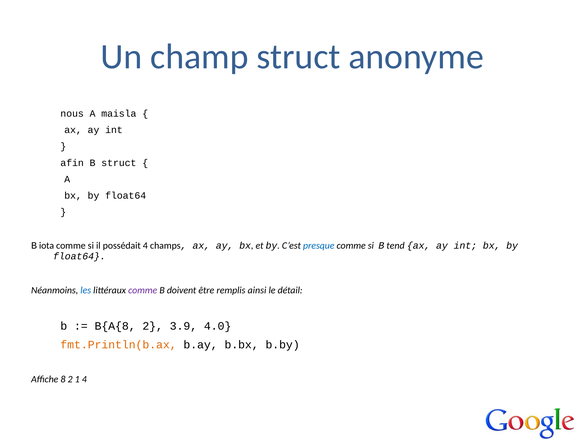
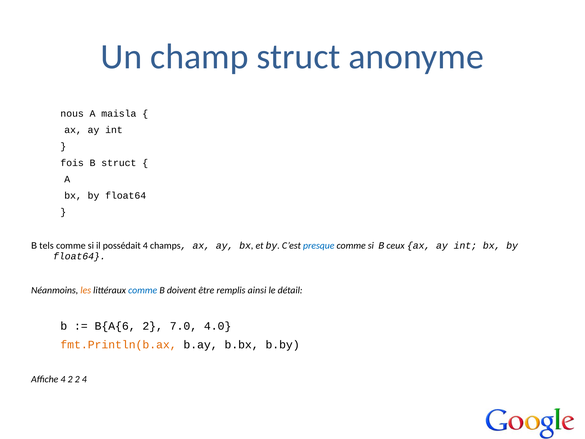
afin: afin -> fois (72, 163)
iota: iota -> tels (46, 246)
tend: tend -> ceux (396, 246)
les colour: blue -> orange (86, 290)
comme colour: purple -> blue (143, 290)
B{A{8: B{A{8 -> B{A{6 (115, 326)
3.9: 3.9 -> 7.0 (183, 326)
Affiche 8: 8 -> 4 (63, 379)
2 1: 1 -> 2 (77, 379)
